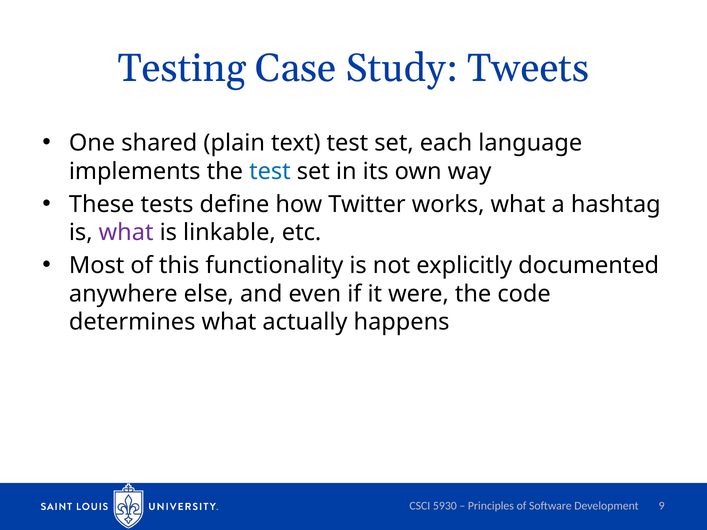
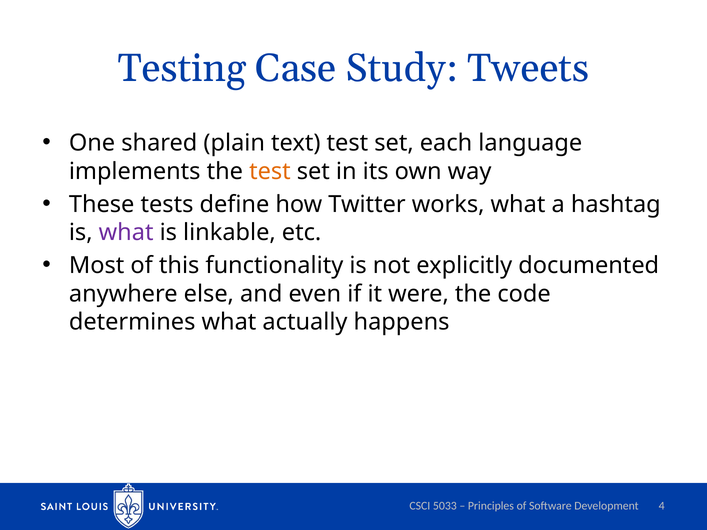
test colour: blue -> orange (270, 171)
5930: 5930 -> 5033 (445, 506)
9: 9 -> 4 (662, 506)
